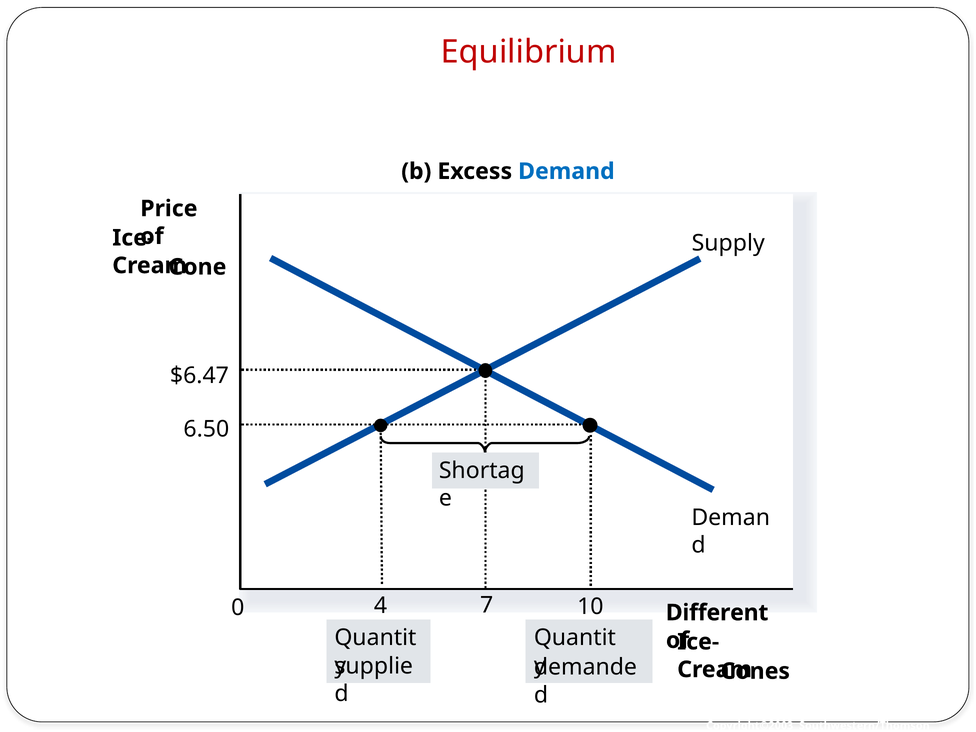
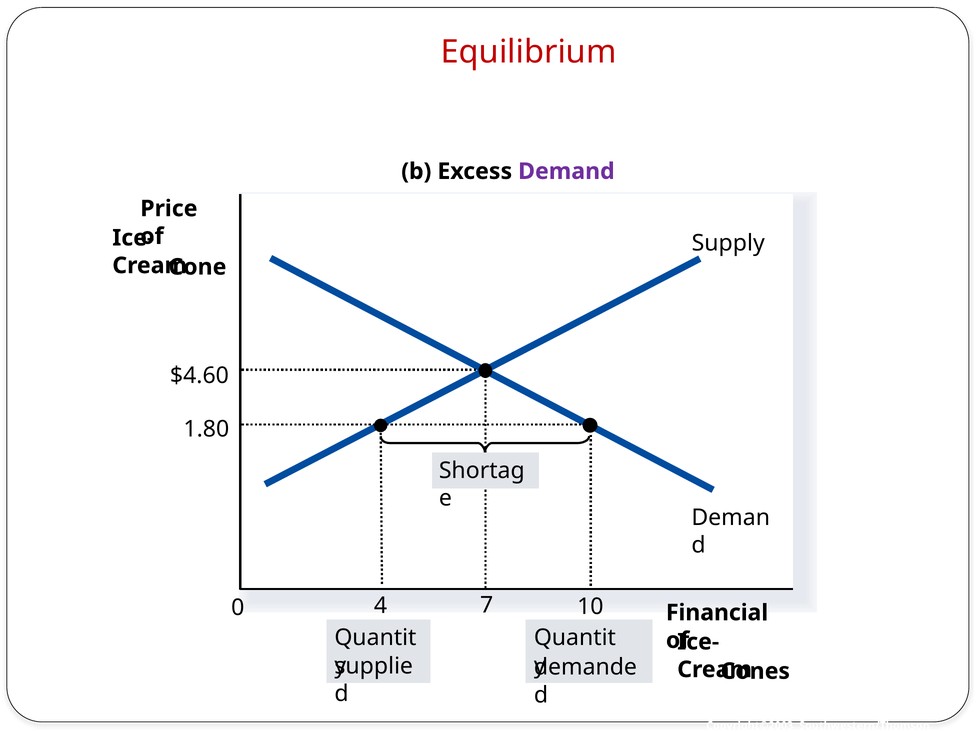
Demand colour: blue -> purple (566, 171)
$6.47: $6.47 -> $4.60 (199, 376)
6.50: 6.50 -> 1.80 (206, 429)
Different: Different -> Financial (717, 613)
